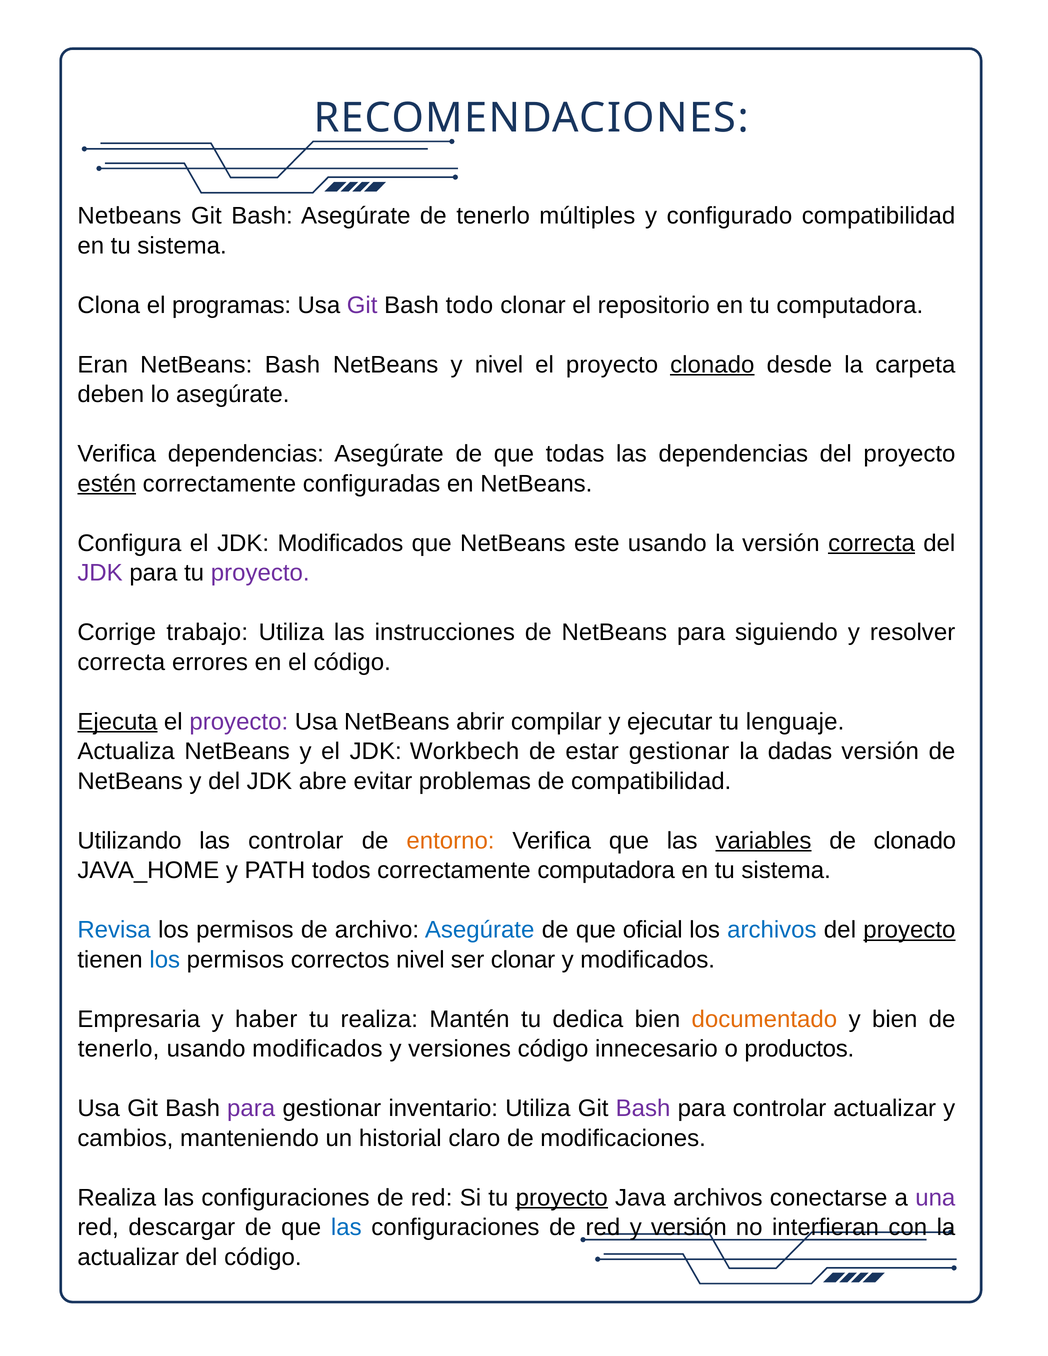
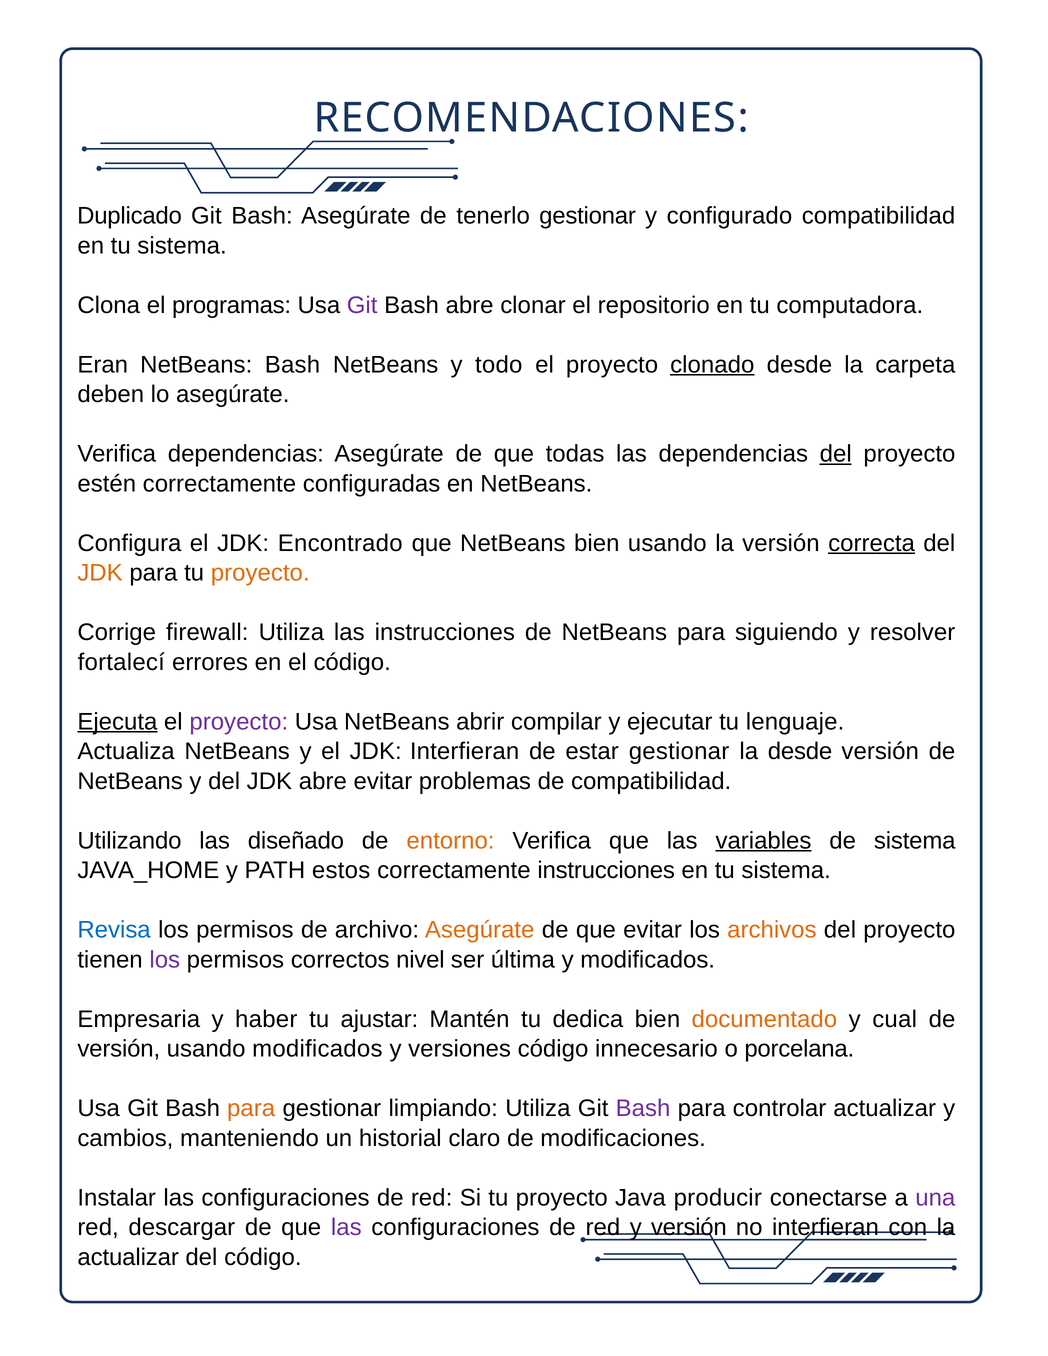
Netbeans: Netbeans -> Duplicado (130, 216)
tenerlo múltiples: múltiples -> gestionar (588, 216)
Bash todo: todo -> abre (470, 305)
y nivel: nivel -> todo (499, 365)
del underline: none -> present (836, 454)
estén underline: present -> none (107, 484)
JDK Modificados: Modificados -> Encontrado (340, 543)
NetBeans este: este -> bien (597, 543)
JDK colour: purple -> orange (100, 573)
proyecto colour: purple -> orange (260, 573)
trabajo: trabajo -> firewall (207, 632)
correcta: correcta -> fortalecí (121, 662)
JDK Workbech: Workbech -> Interfieran (465, 752)
la dadas: dadas -> desde (800, 752)
las controlar: controlar -> diseñado (296, 841)
de clonado: clonado -> sistema (915, 841)
todos: todos -> estos (341, 871)
correctamente computadora: computadora -> instrucciones (606, 871)
Asegúrate colour: blue -> orange (480, 930)
que oficial: oficial -> evitar (653, 930)
archivos colour: blue -> orange (772, 930)
proyecto underline: present -> none (909, 930)
los colour: blue -> purple (165, 960)
ser clonar: clonar -> última (523, 960)
tu realiza: realiza -> ajustar (379, 1019)
y bien: bien -> cual (895, 1019)
tenerlo: tenerlo -> versión (119, 1049)
productos: productos -> porcelana (799, 1049)
para colour: purple -> orange (251, 1109)
inventario: inventario -> limpiando (443, 1109)
Realiza: Realiza -> Instalar (117, 1198)
proyecto underline: present -> none (562, 1198)
Java archivos: archivos -> producir (718, 1198)
las colour: blue -> purple (346, 1228)
